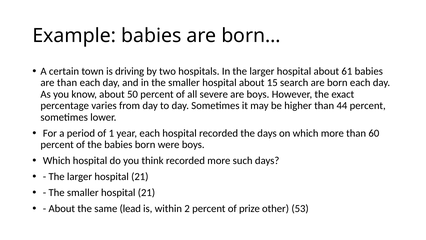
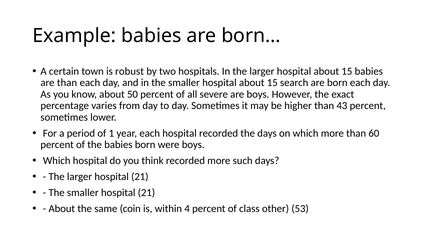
driving: driving -> robust (130, 71)
larger hospital about 61: 61 -> 15 (347, 71)
44: 44 -> 43 (342, 106)
lead: lead -> coin (130, 208)
2: 2 -> 4 (187, 208)
prize: prize -> class (249, 208)
